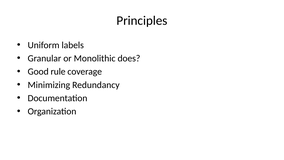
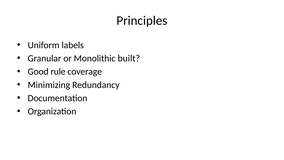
does: does -> built (129, 58)
